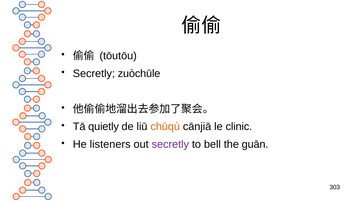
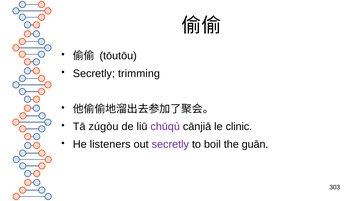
zuòchūle: zuòchūle -> trimming (139, 74)
quietly: quietly -> zúgòu (103, 127)
chūqù colour: orange -> purple (165, 127)
bell: bell -> boil (212, 145)
